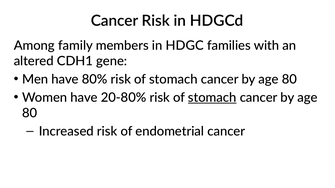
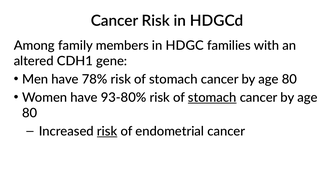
80%: 80% -> 78% (95, 79)
20-80%: 20-80% -> 93-80% (124, 98)
risk underline: none -> present (107, 132)
